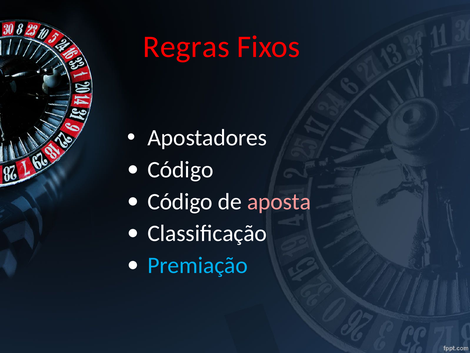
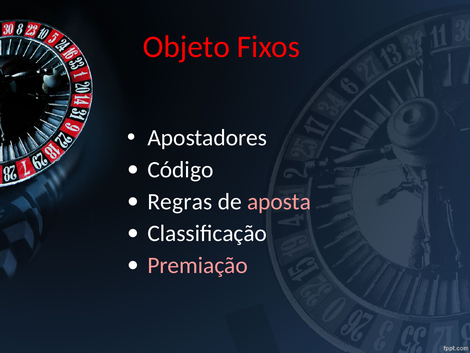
Regras: Regras -> Objeto (186, 47)
Código: Código -> Regras (180, 201)
Premiação colour: light blue -> pink (198, 265)
